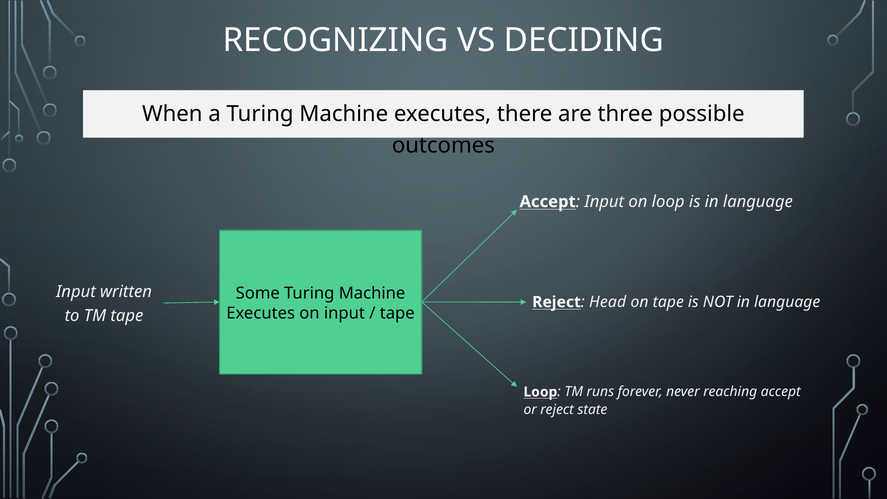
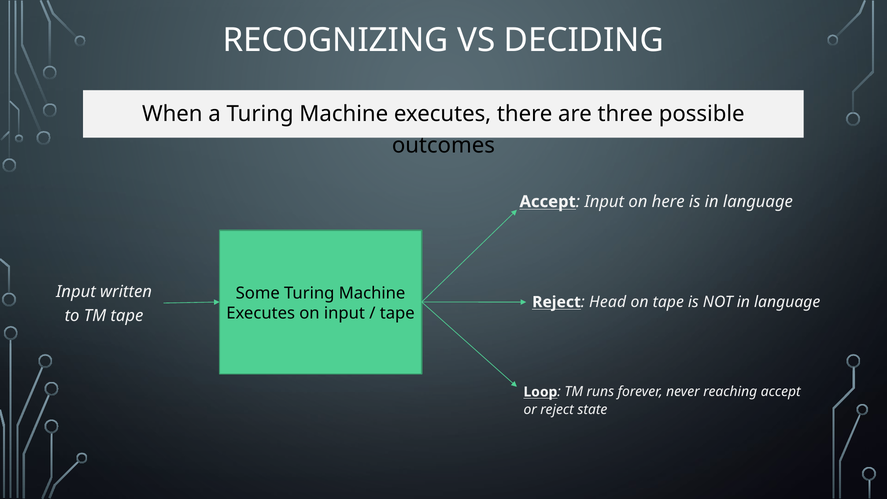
on loop: loop -> here (668, 202)
